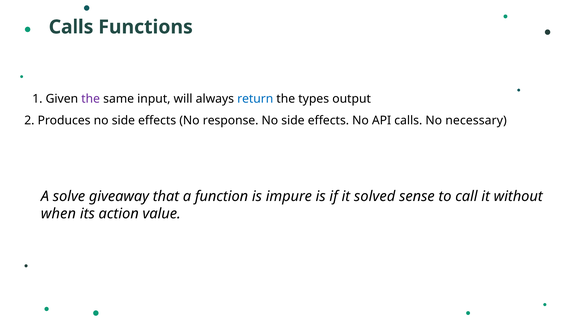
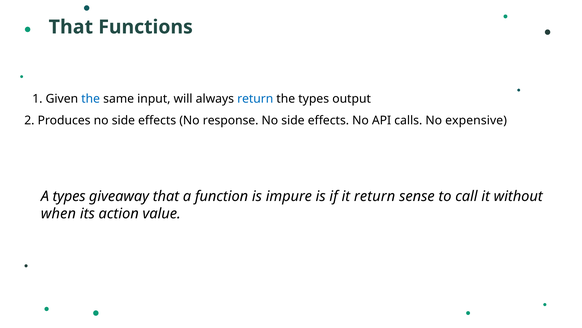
Calls: Calls -> That (71, 27)
the colour: purple -> blue (91, 99)
necessary: necessary -> expensive (476, 120)
A solve: solve -> types (69, 196)
it solved: solved -> return (375, 196)
